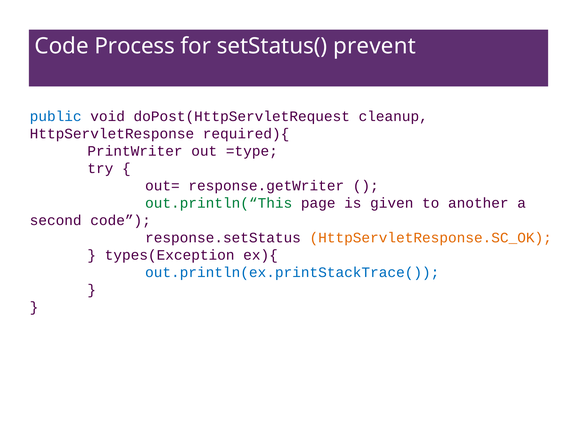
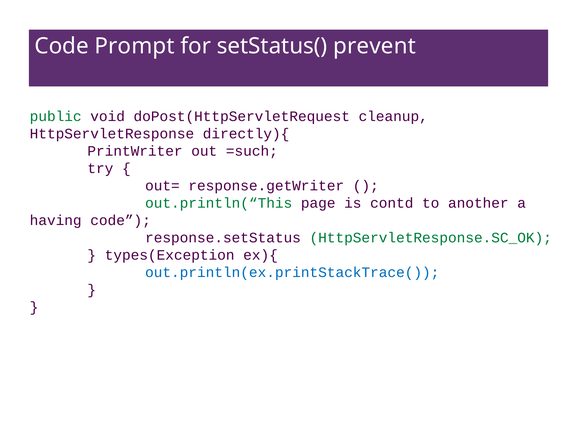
Process: Process -> Prompt (135, 46)
public colour: blue -> green (56, 116)
required){: required){ -> directly){ (246, 134)
=type: =type -> =such (252, 151)
given: given -> contd (392, 203)
second: second -> having (56, 220)
HttpServletResponse.SC_OK colour: orange -> green (431, 238)
